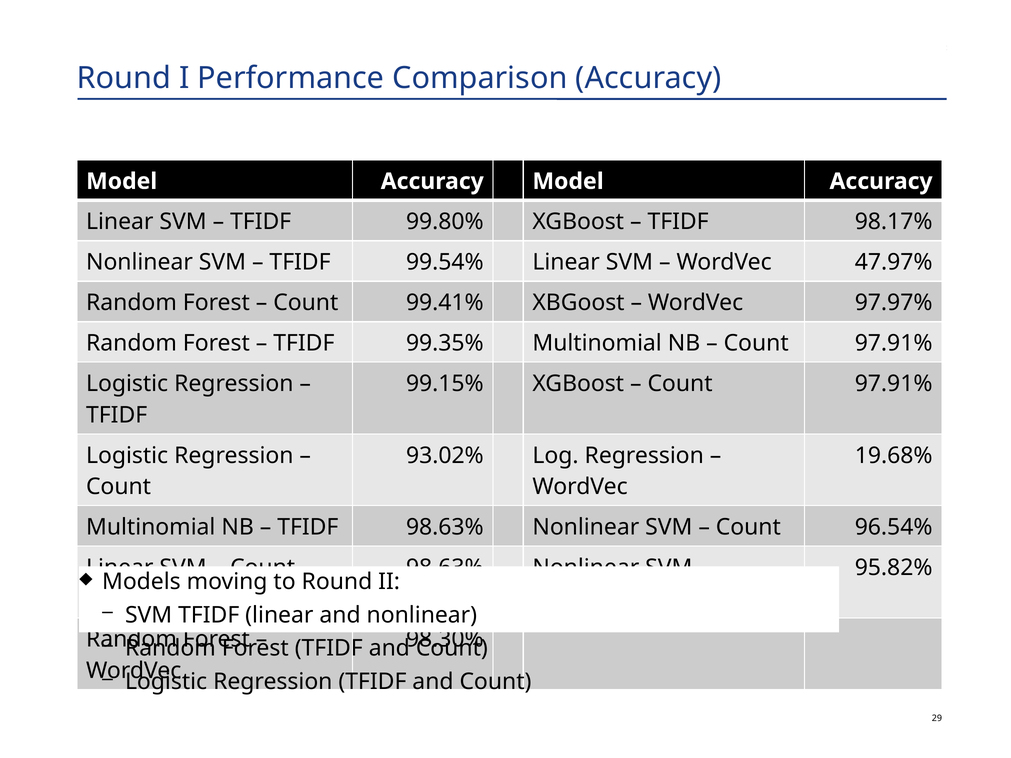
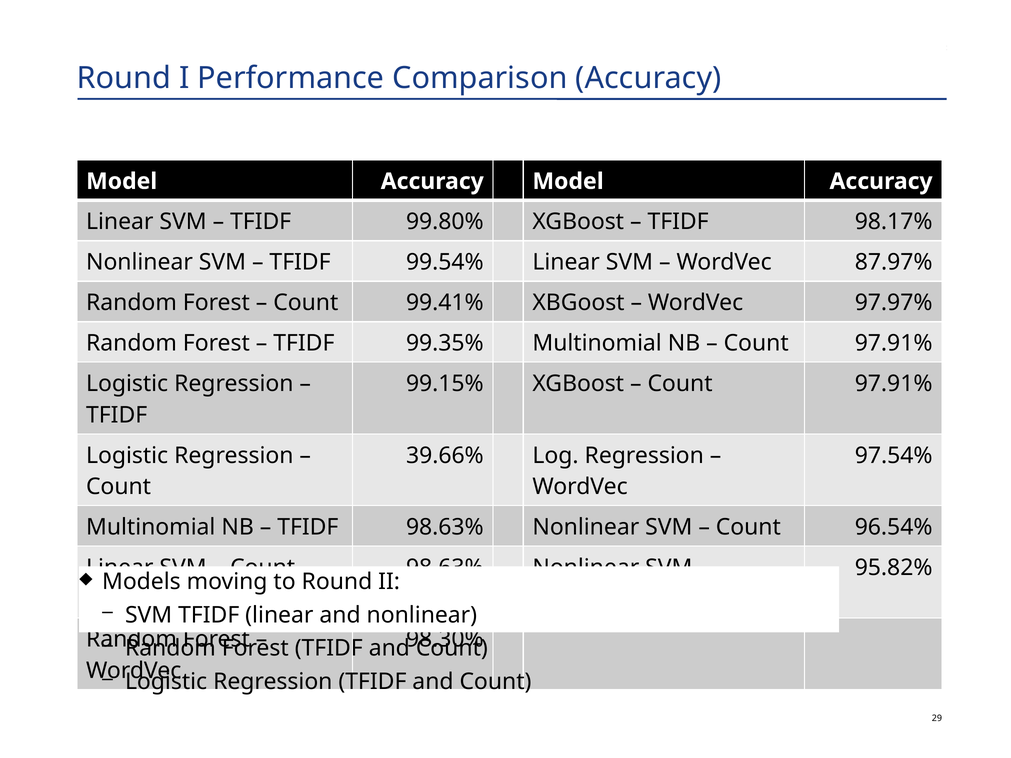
47.97%: 47.97% -> 87.97% (894, 262)
93.02%: 93.02% -> 39.66% (445, 456)
19.68%: 19.68% -> 97.54% (894, 456)
